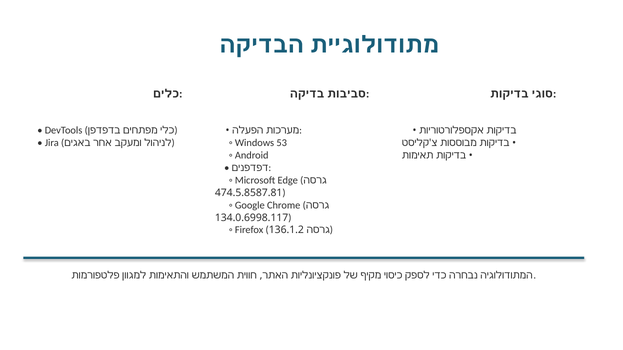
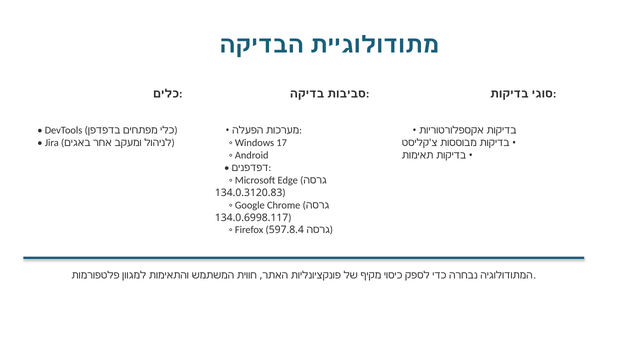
53: 53 -> 17 (282, 143)
474.5.8587.81: 474.5.8587.81 -> 134.0.3120.83 (249, 193)
136.1.2: 136.1.2 -> 597.8.4 (286, 230)
